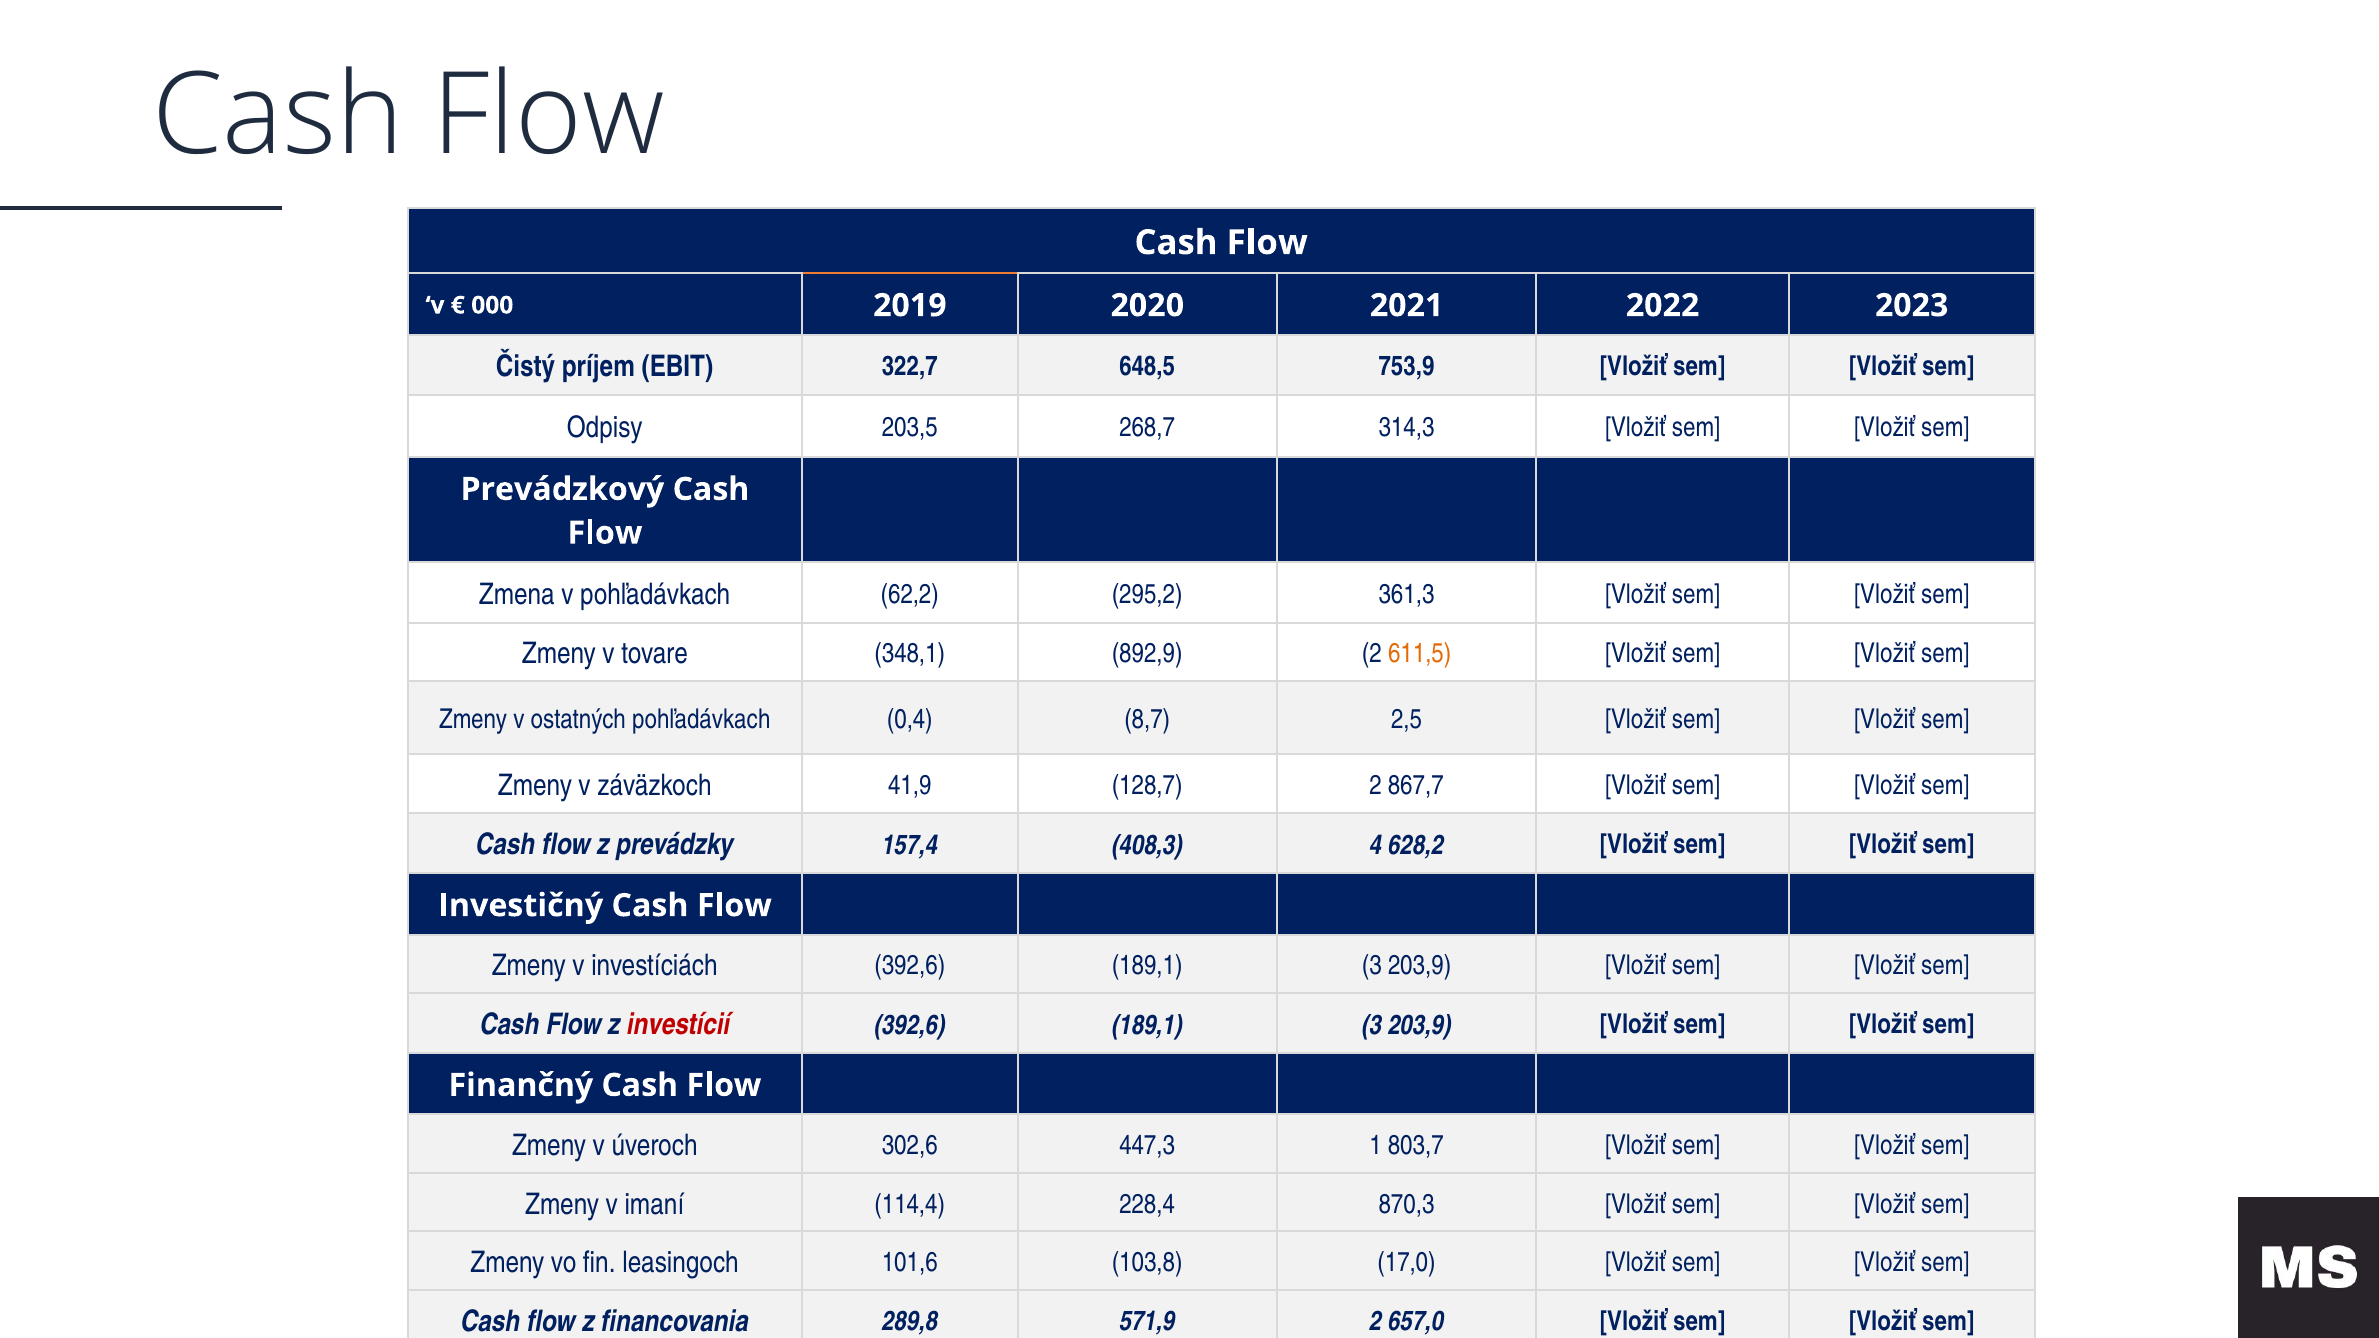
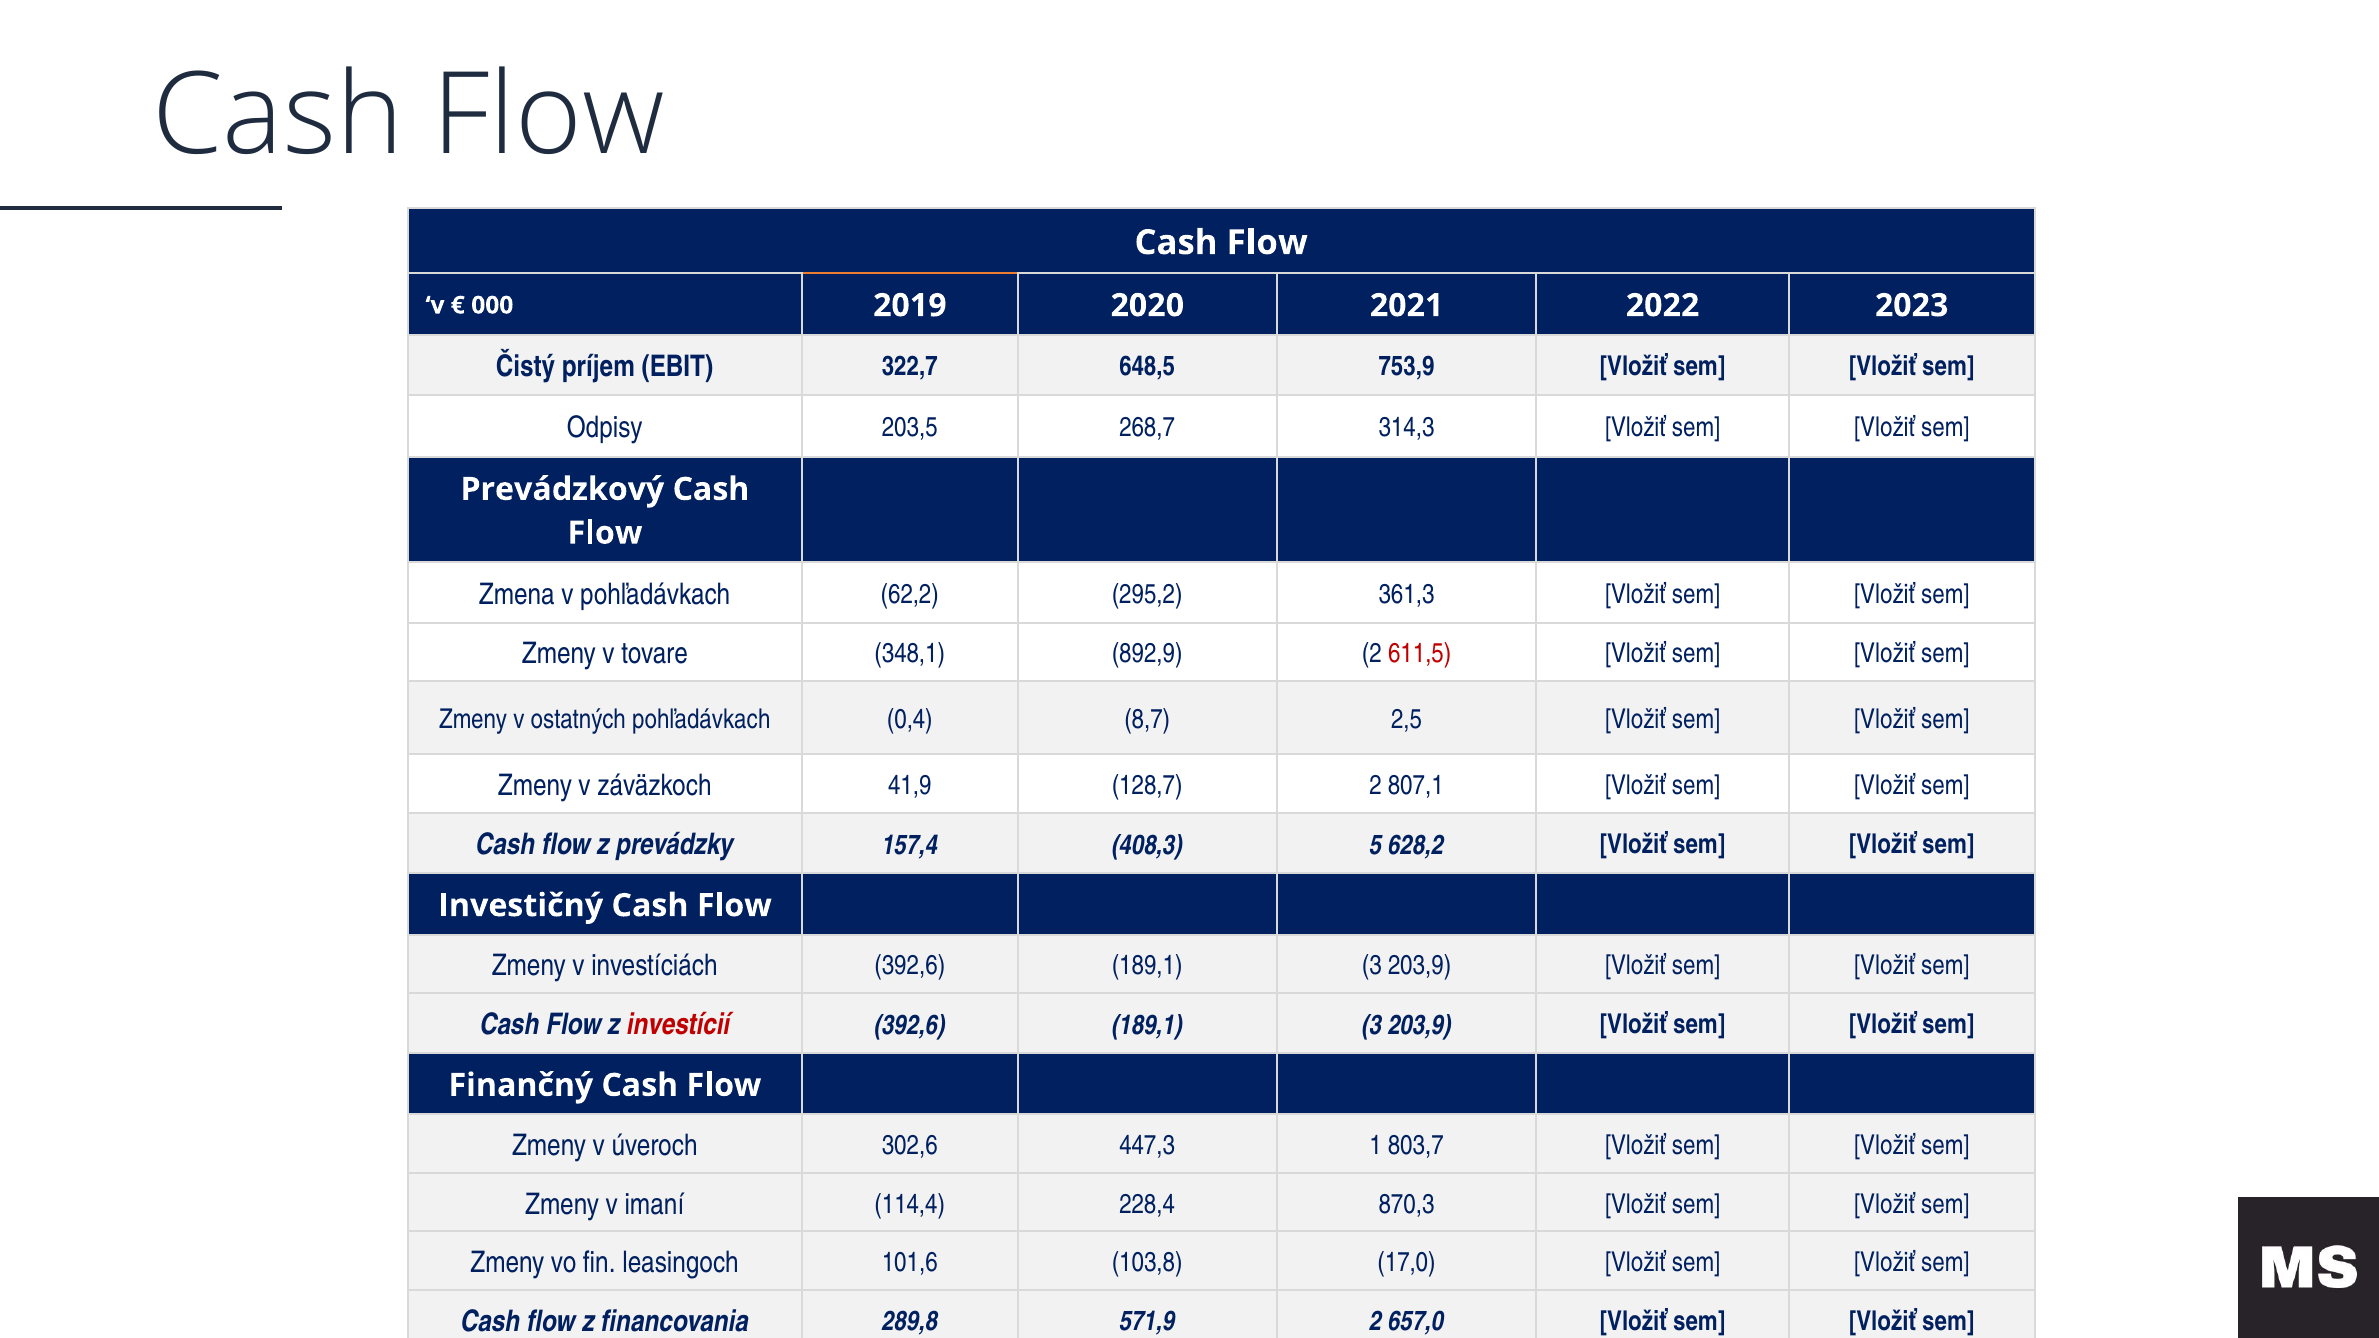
611,5 colour: orange -> red (1420, 654)
867,7: 867,7 -> 807,1 (1416, 785)
4: 4 -> 5 (1376, 845)
